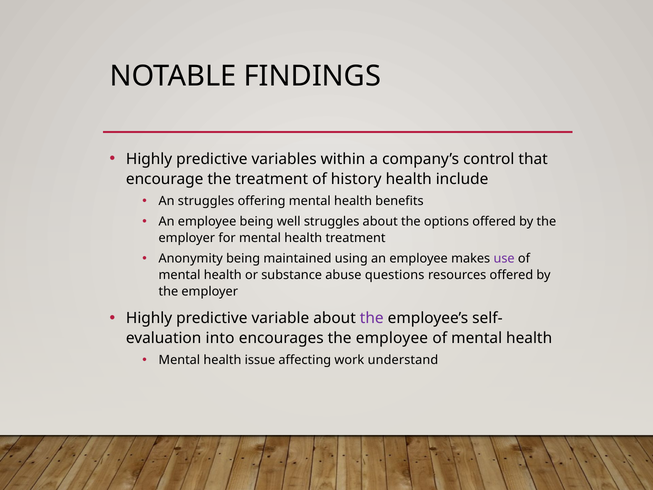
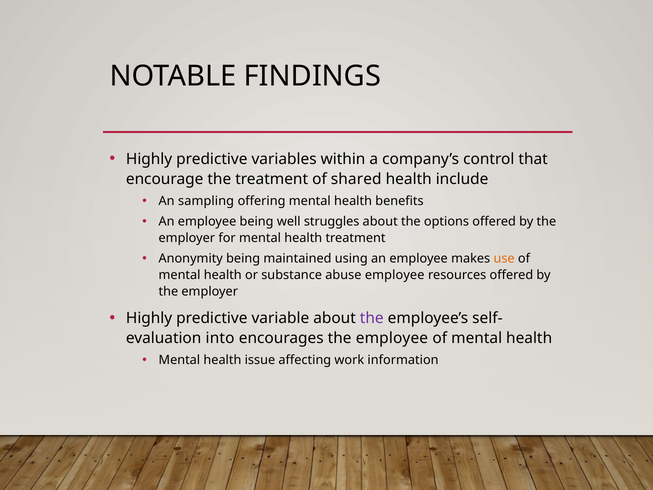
history: history -> shared (356, 179)
An struggles: struggles -> sampling (206, 201)
use colour: purple -> orange (504, 258)
abuse questions: questions -> employee (395, 275)
understand: understand -> information (403, 360)
